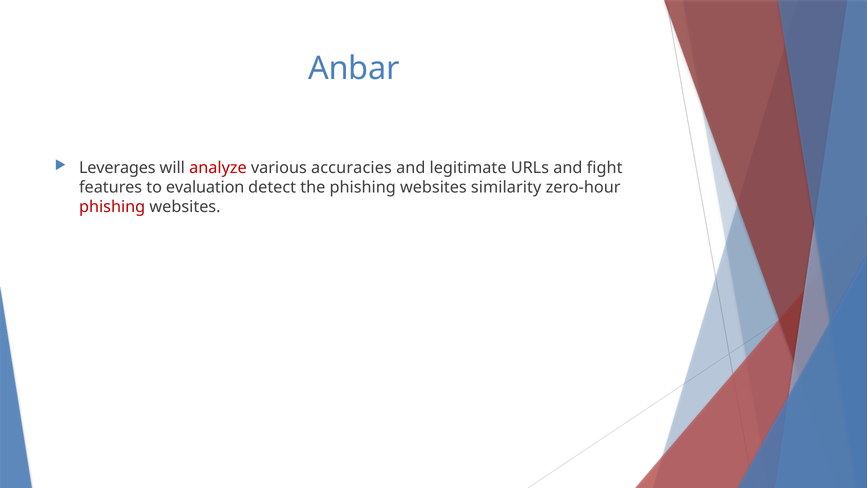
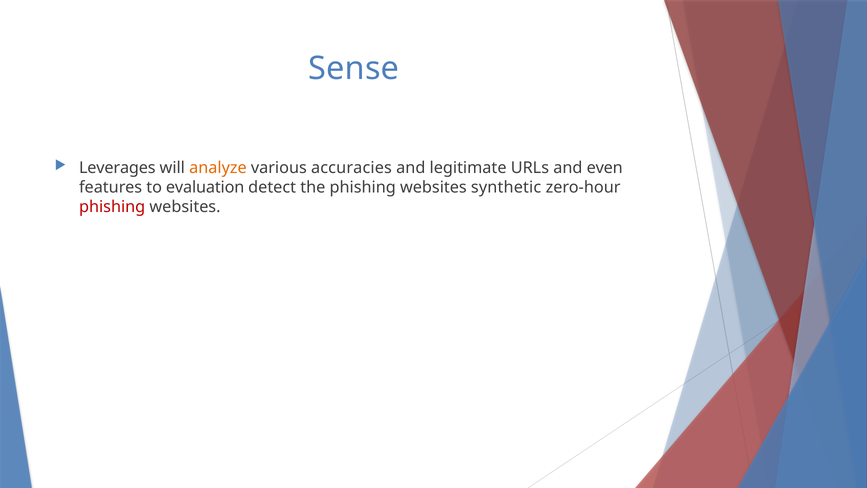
Anbar: Anbar -> Sense (354, 68)
analyze colour: red -> orange (218, 168)
fight: fight -> even (605, 168)
similarity: similarity -> synthetic (506, 187)
